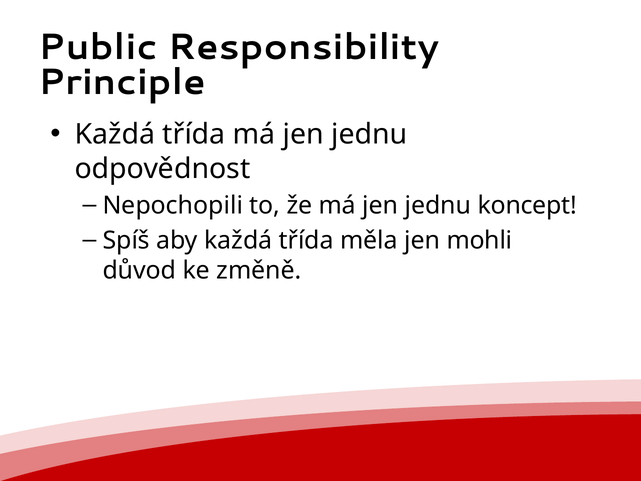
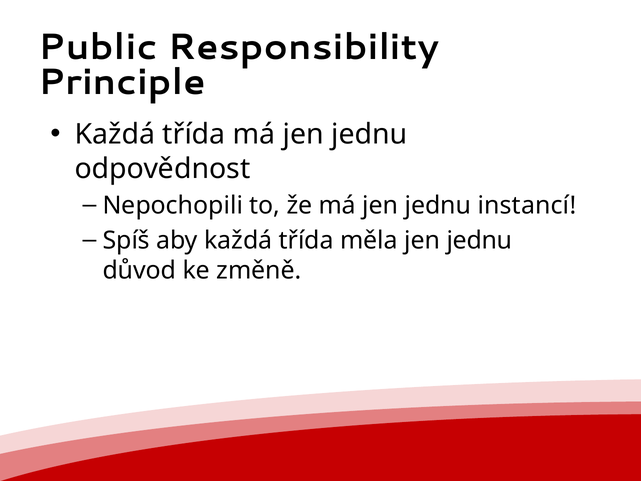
koncept: koncept -> instancí (527, 205)
měla jen mohli: mohli -> jednu (479, 240)
